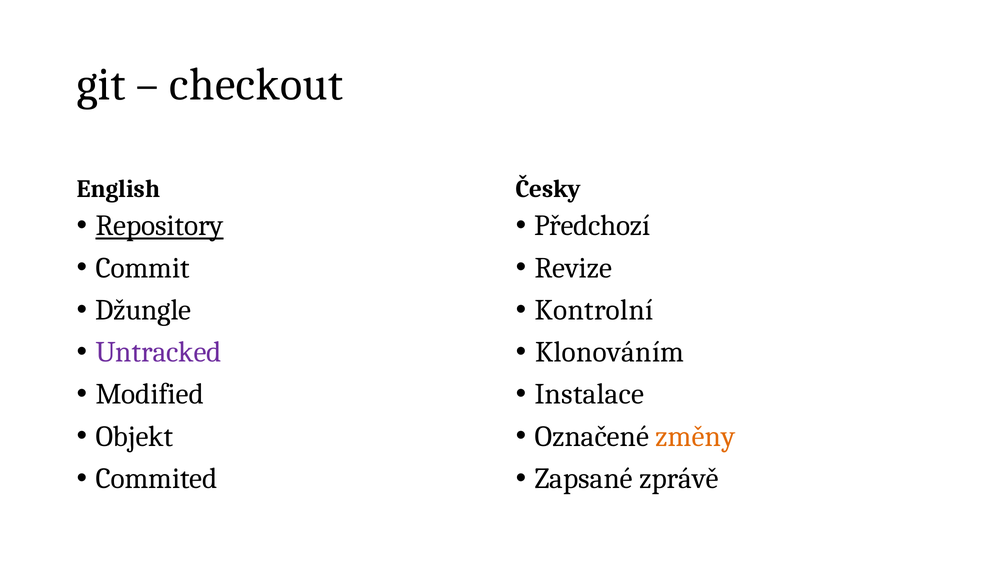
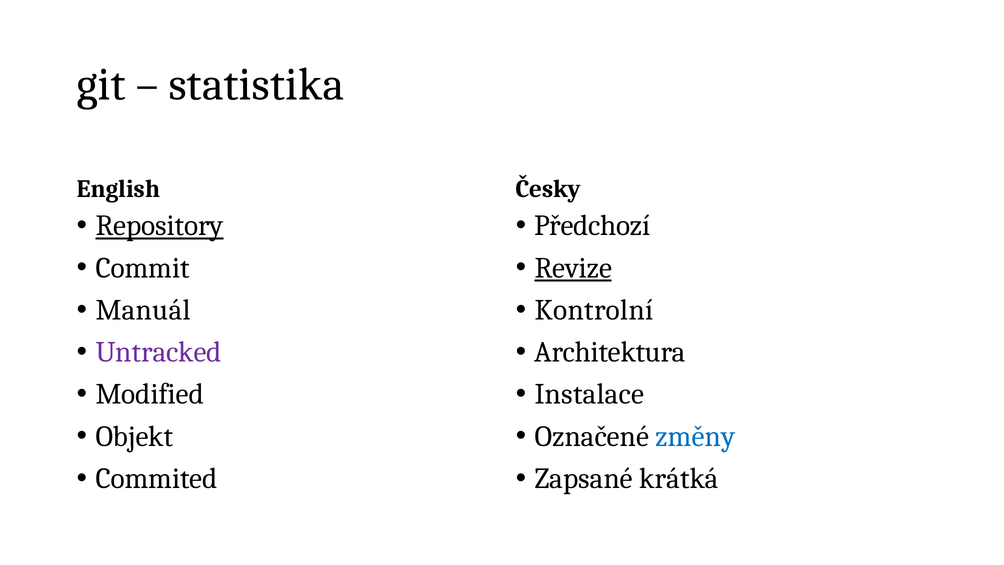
checkout: checkout -> statistika (256, 84)
Revize underline: none -> present (573, 268)
Džungle: Džungle -> Manuál (143, 310)
Klonováním: Klonováním -> Architektura (610, 352)
změny colour: orange -> blue (695, 436)
zprávě: zprávě -> krátká (679, 478)
